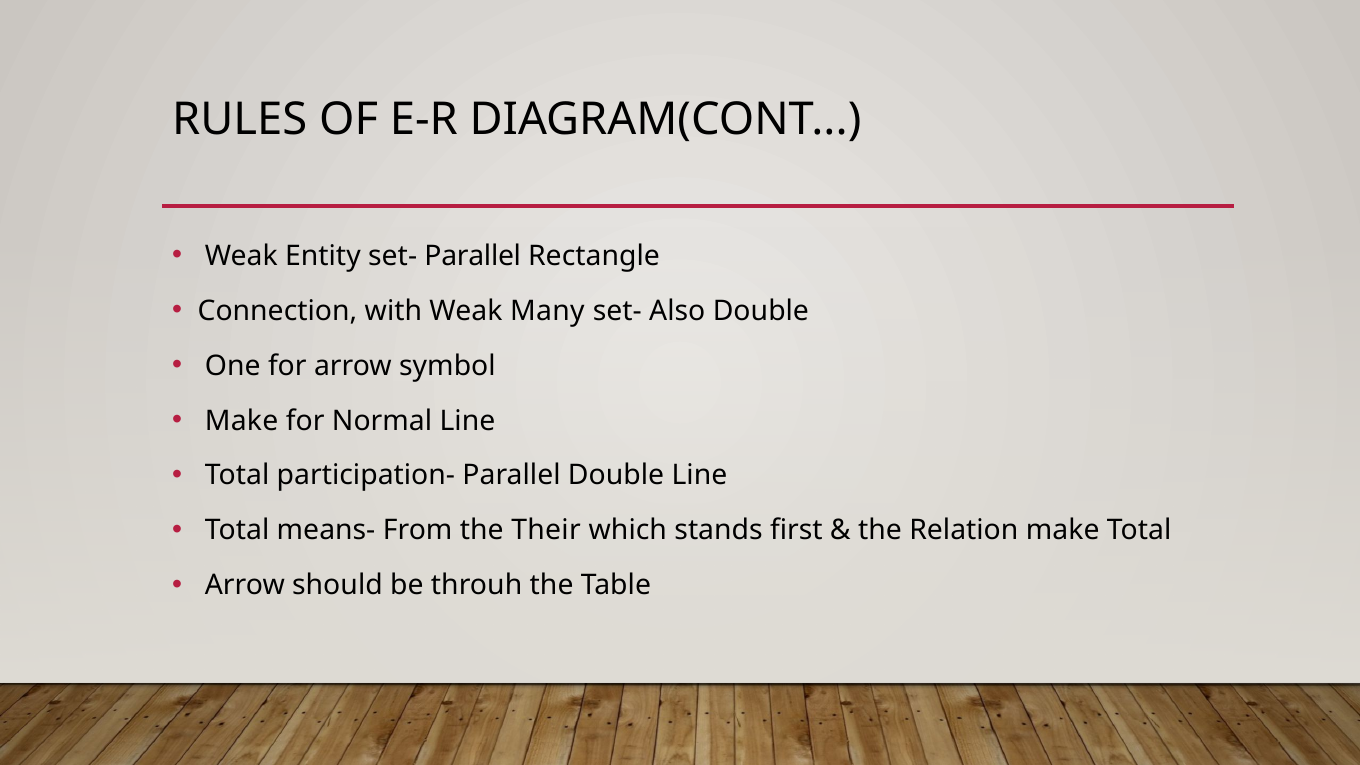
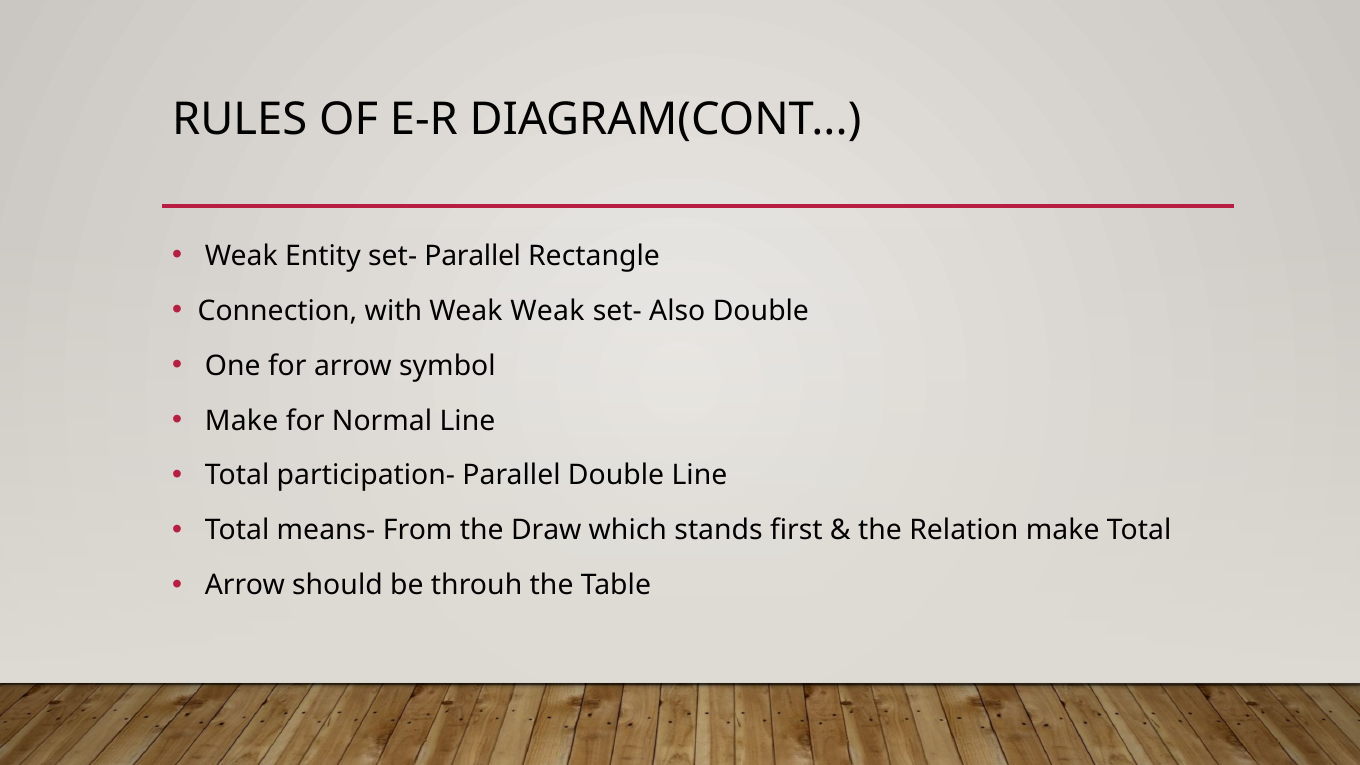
Weak Many: Many -> Weak (547, 311)
Their: Their -> Draw (546, 531)
